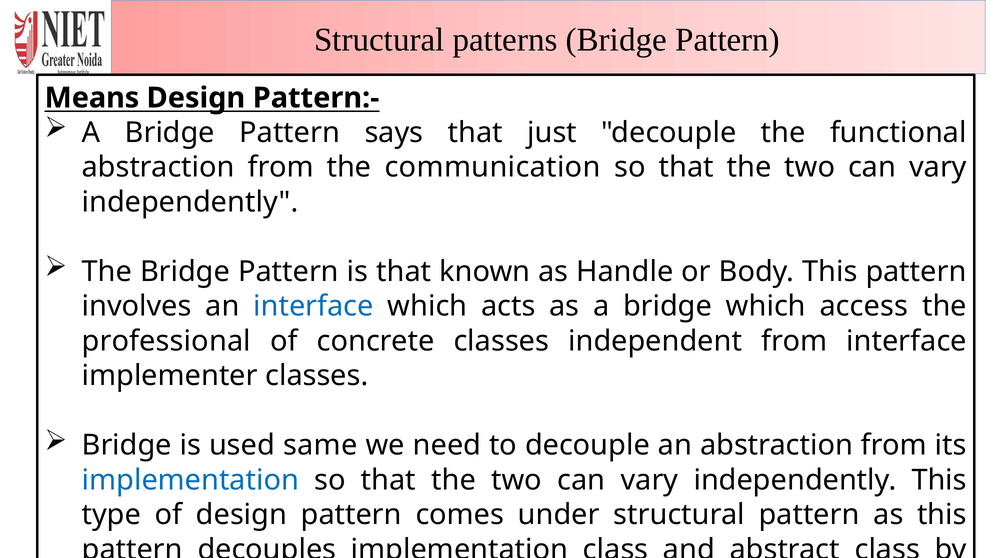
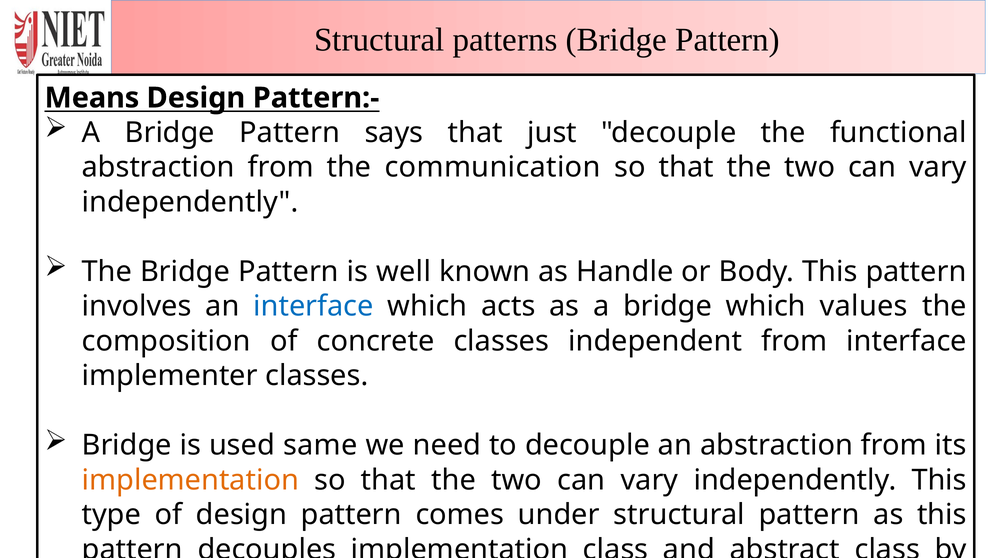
is that: that -> well (404, 272)
access: access -> values (864, 307)
professional: professional -> composition (166, 341)
implementation colour: blue -> orange (190, 480)
